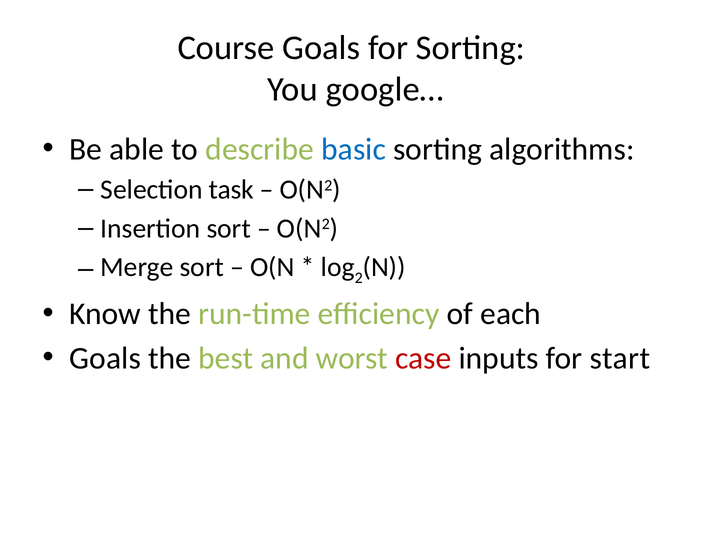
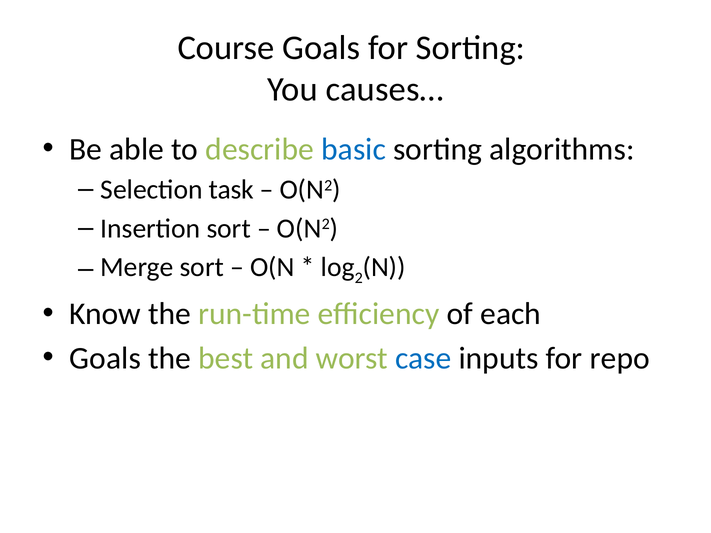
google…: google… -> causes… (385, 90)
case colour: red -> blue (423, 358)
start: start -> repo (620, 358)
